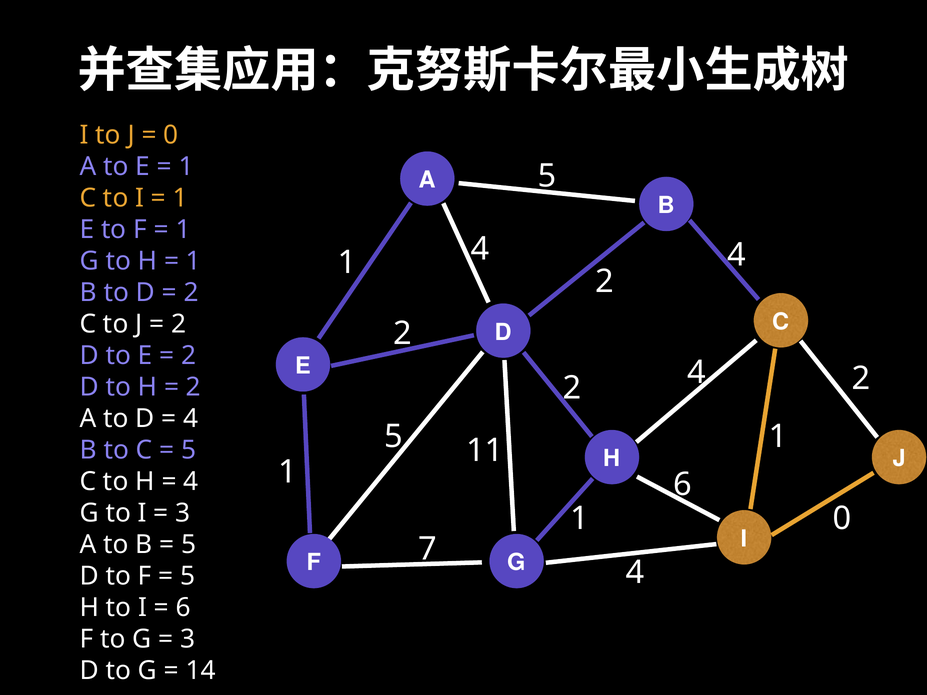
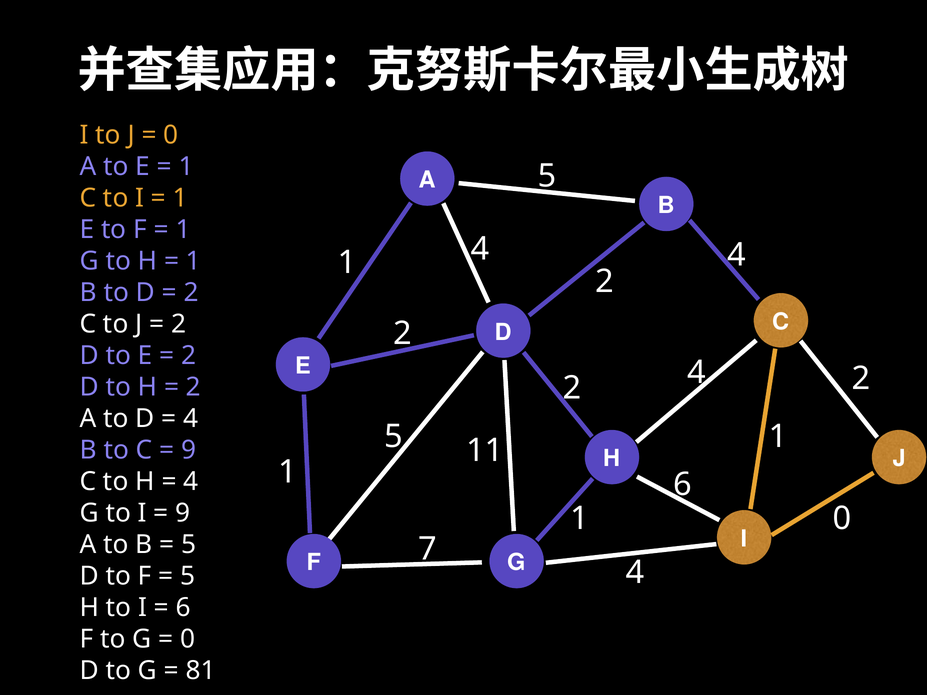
5: 5 -> 9 (189, 450)
3: 3 -> 9 (183, 513)
3: 3 -> 0 (188, 639)
14: 14 -> 81 (201, 671)
